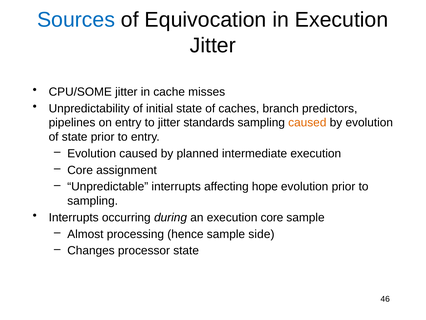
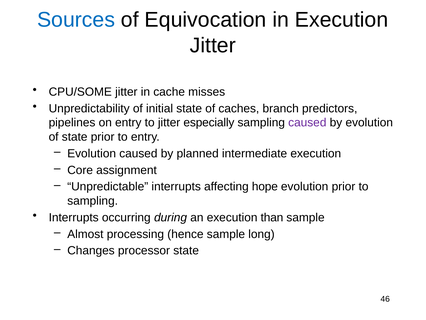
standards: standards -> especially (209, 123)
caused colour: orange -> purple (307, 123)
execution core: core -> than (272, 217)
side: side -> long (261, 234)
